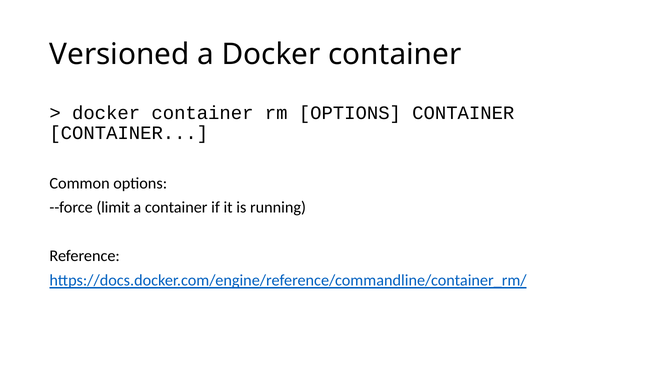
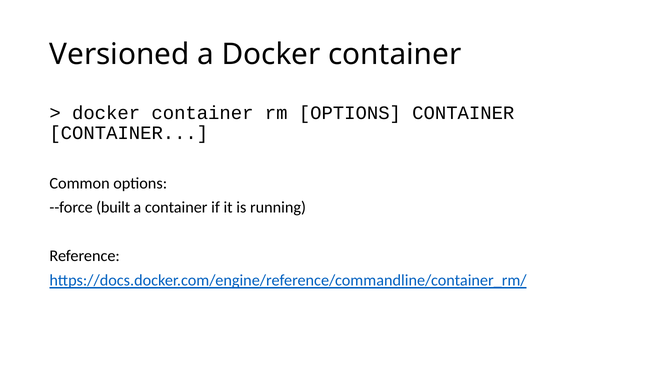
limit: limit -> built (113, 208)
